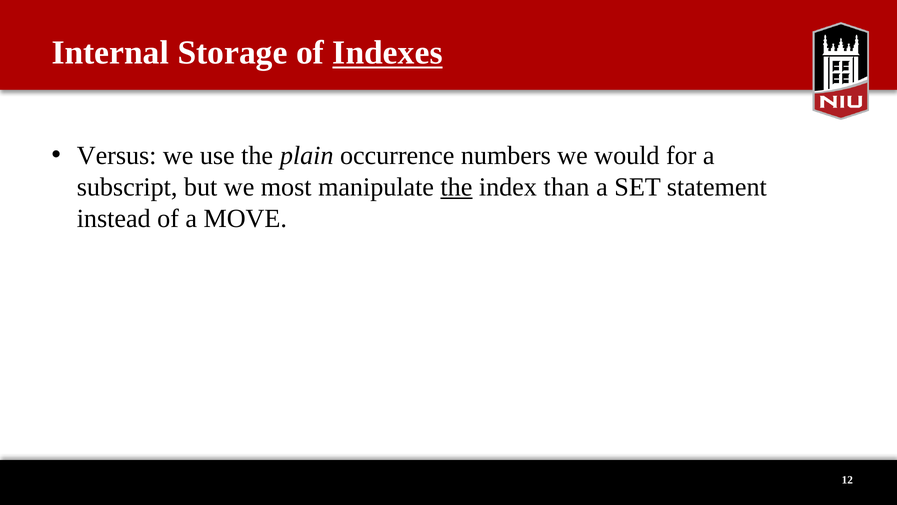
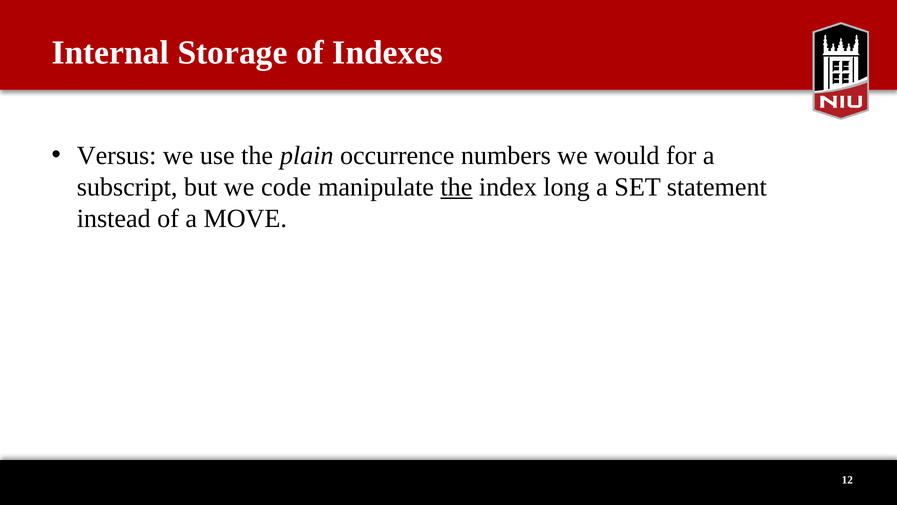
Indexes underline: present -> none (388, 53)
most: most -> code (286, 187)
than: than -> long (567, 187)
